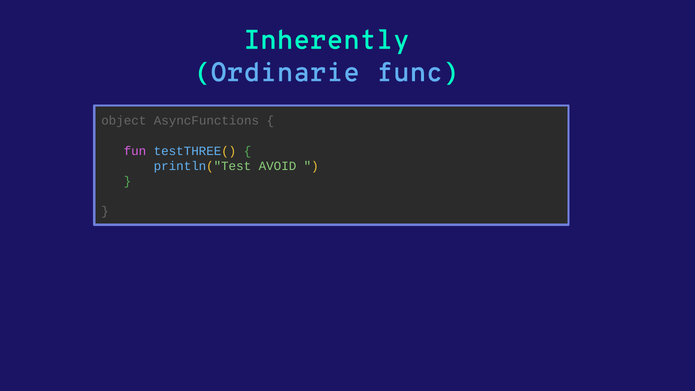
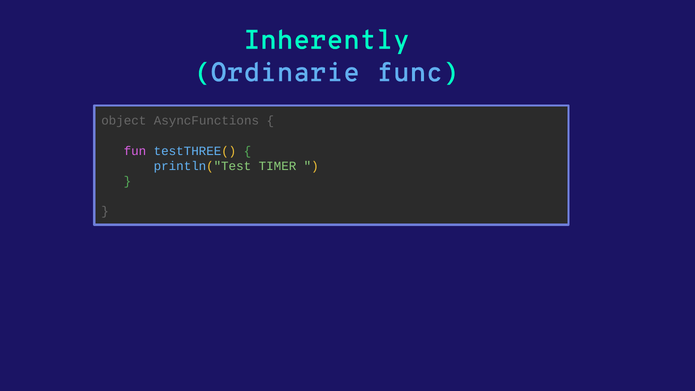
AVOID: AVOID -> TIMER (277, 166)
